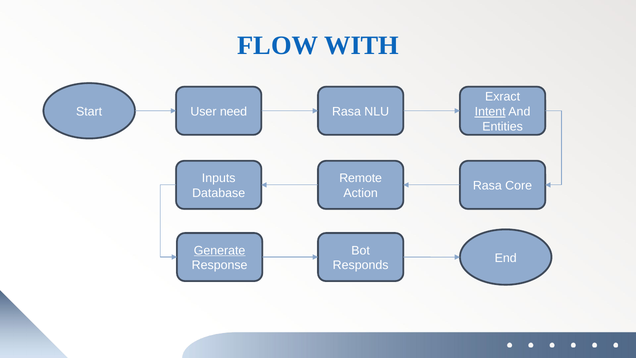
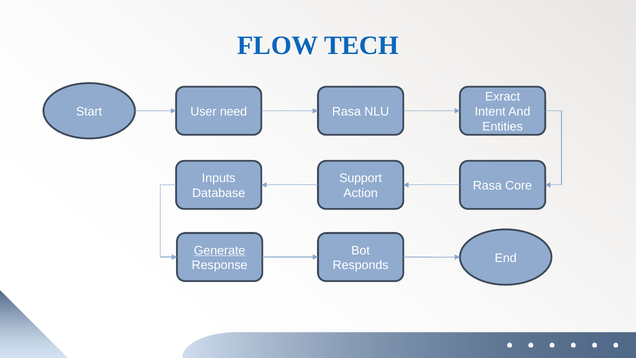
WITH: WITH -> TECH (362, 45)
Intent underline: present -> none (490, 112)
Remote: Remote -> Support (361, 178)
